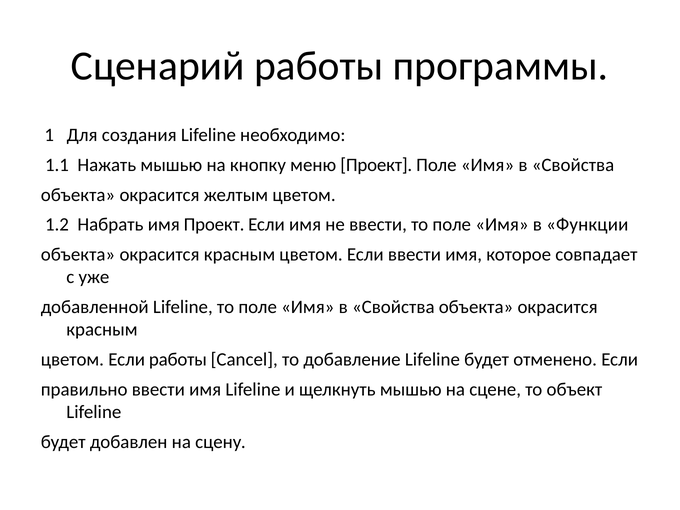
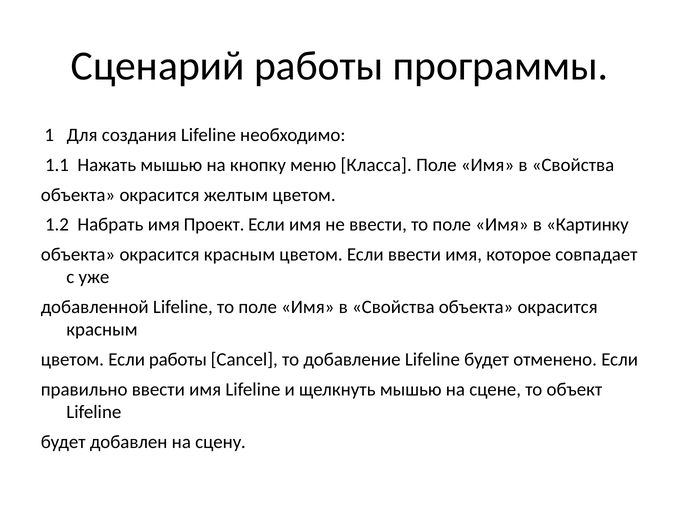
меню Проект: Проект -> Класса (376, 165)
Функции: Функции -> Картинку (587, 225)
